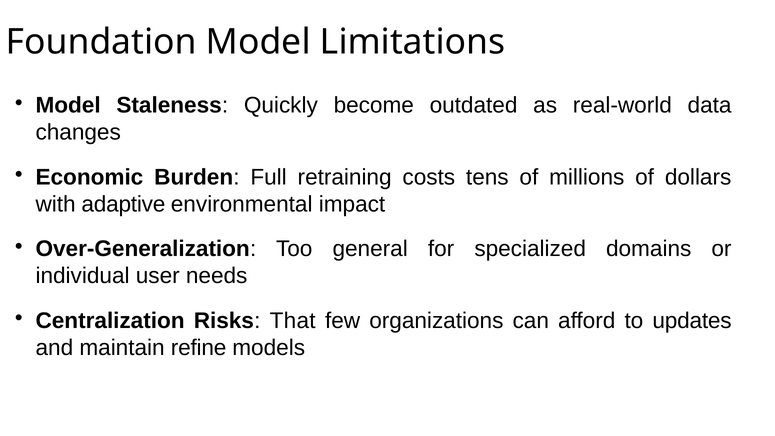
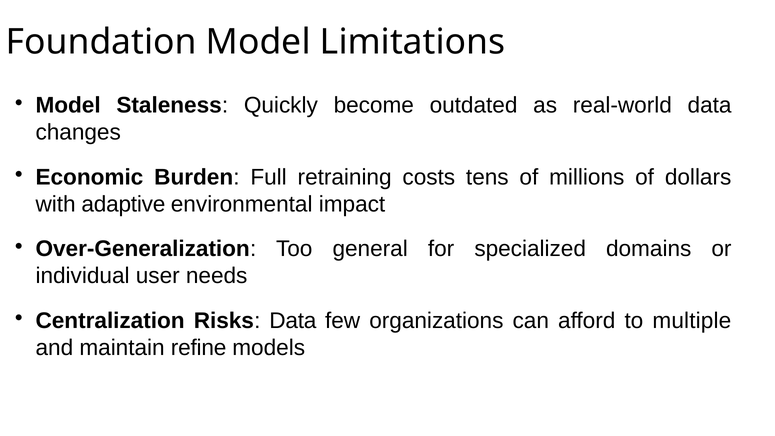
Risks That: That -> Data (293, 321)
updates: updates -> multiple (692, 321)
